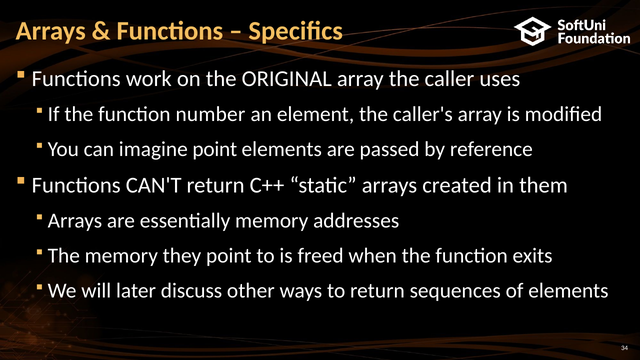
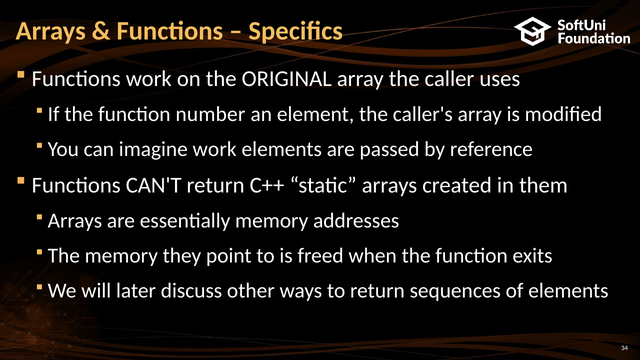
imagine point: point -> work (215, 149)
